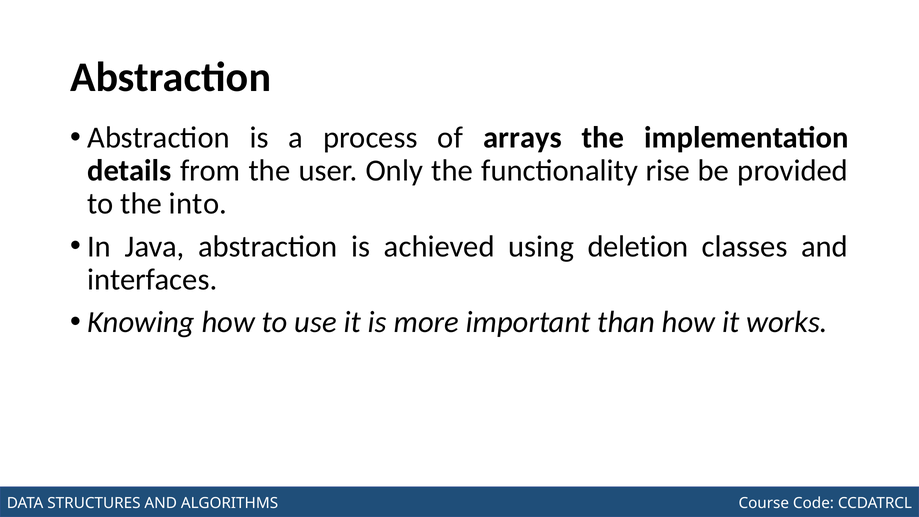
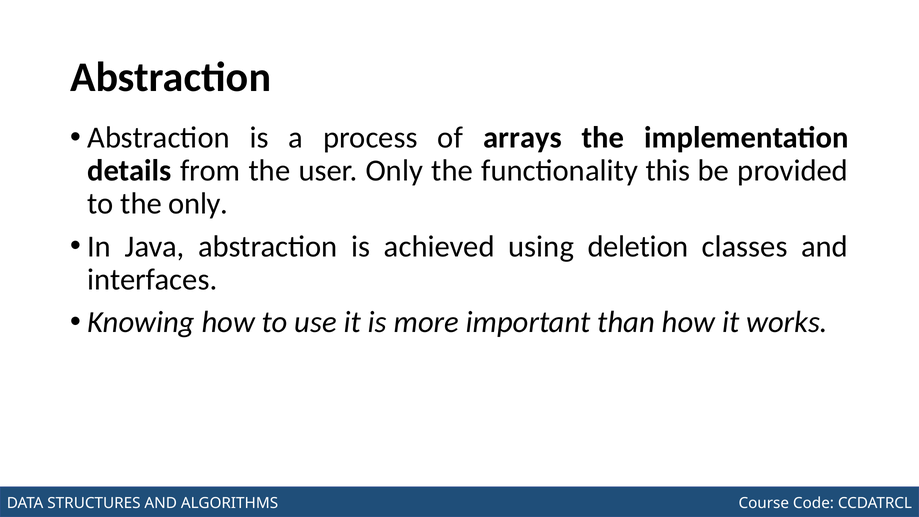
rise: rise -> this (668, 171)
the into: into -> only (198, 204)
